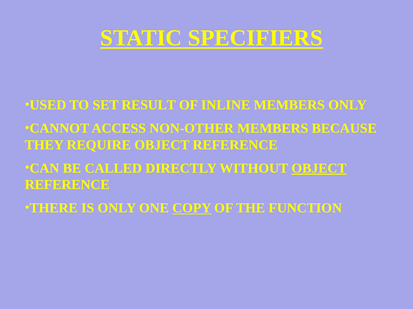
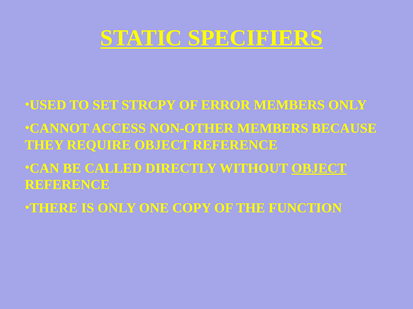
RESULT: RESULT -> STRCPY (149, 105)
INLINE: INLINE -> ERROR (226, 105)
COPY underline: present -> none (192, 209)
